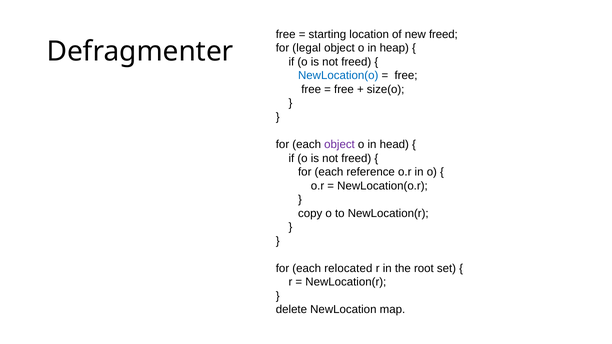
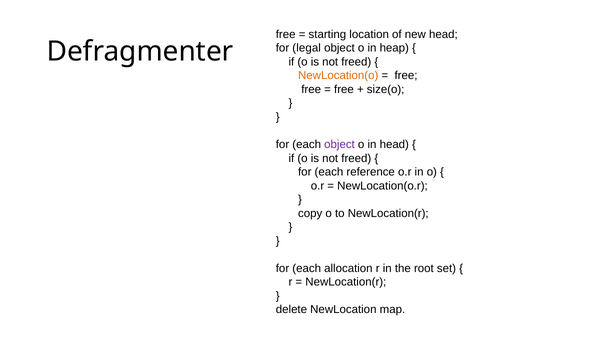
new freed: freed -> head (443, 34)
NewLocation(o colour: blue -> orange (338, 76)
relocated: relocated -> allocation (348, 269)
